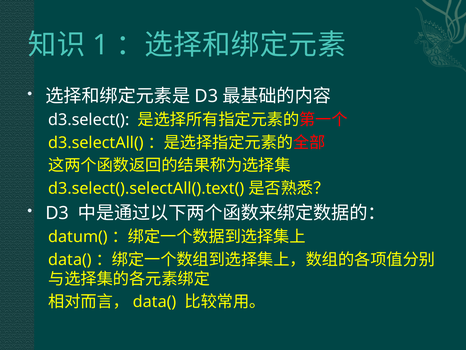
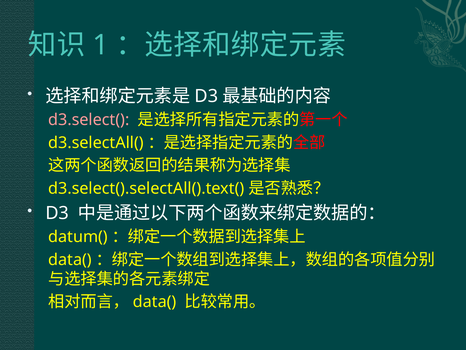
d3.select( colour: white -> pink (89, 120)
